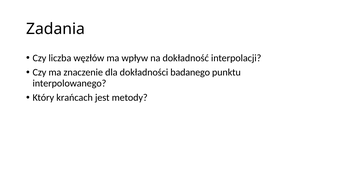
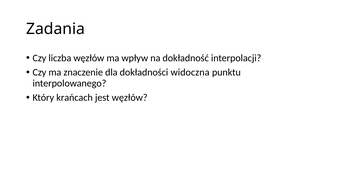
badanego: badanego -> widoczna (190, 72)
jest metody: metody -> węzłów (130, 98)
